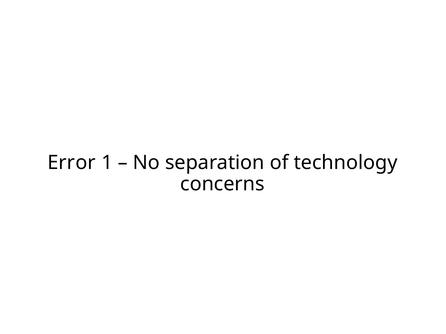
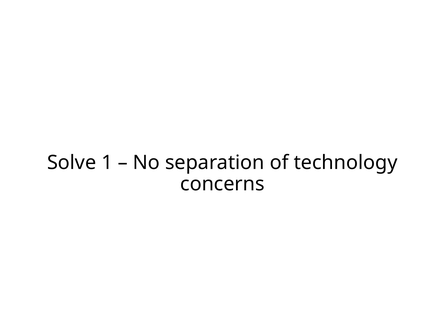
Error: Error -> Solve (72, 163)
